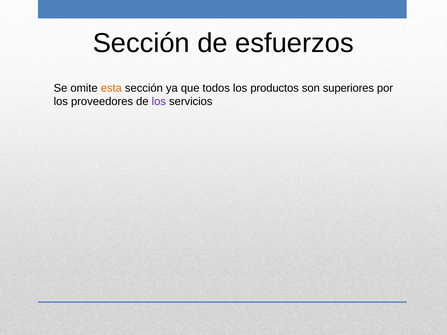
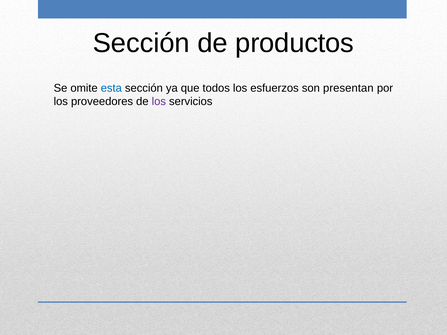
esfuerzos: esfuerzos -> productos (295, 43)
esta colour: orange -> blue (111, 88)
productos: productos -> esfuerzos (275, 88)
superiores: superiores -> presentan (348, 88)
